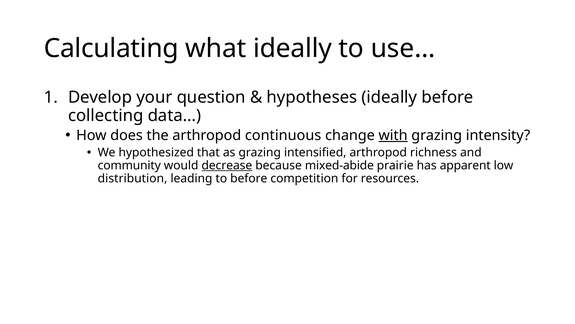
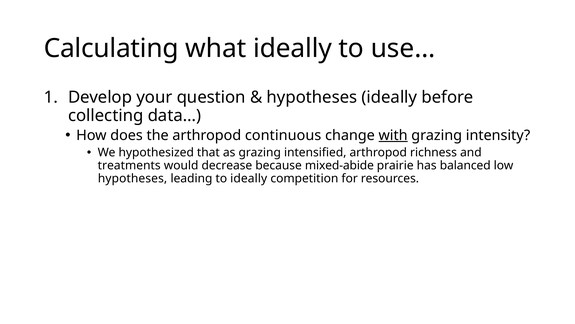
community: community -> treatments (129, 165)
decrease underline: present -> none (227, 165)
apparent: apparent -> balanced (465, 165)
distribution: distribution -> hypotheses (133, 178)
to before: before -> ideally (249, 178)
